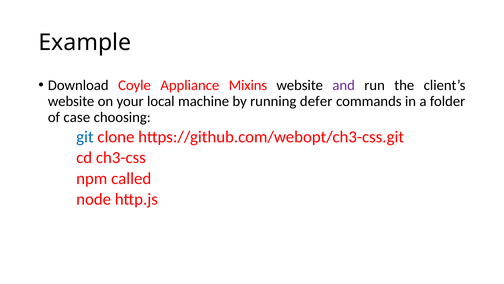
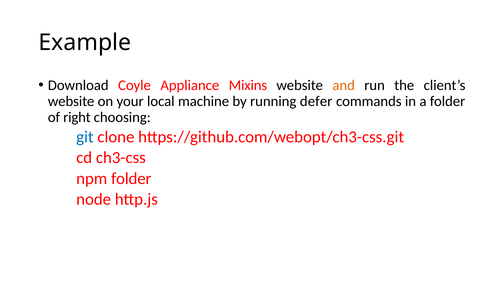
and colour: purple -> orange (344, 85)
case: case -> right (77, 117)
npm called: called -> folder (131, 178)
